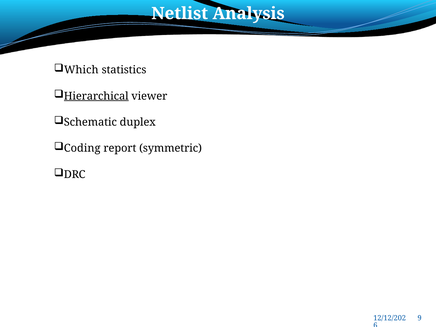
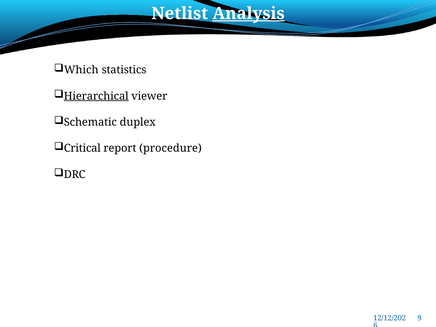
Analysis underline: none -> present (249, 13)
Coding: Coding -> Critical (82, 148)
symmetric: symmetric -> procedure (170, 148)
